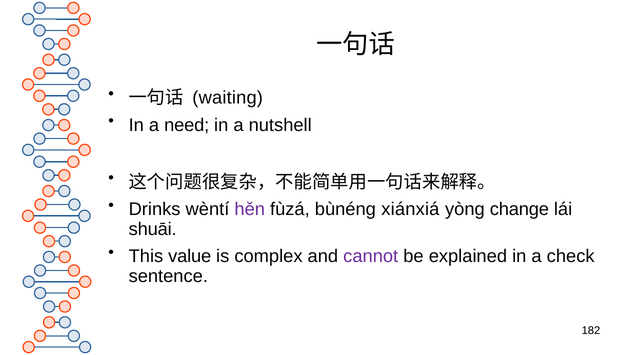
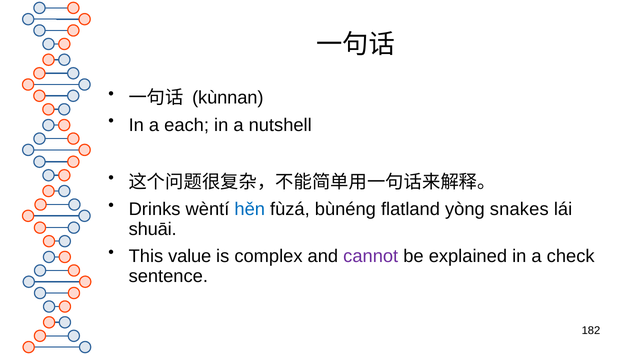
waiting: waiting -> kùnnan (228, 98)
need: need -> each (187, 125)
hěn colour: purple -> blue (250, 210)
xiánxiá: xiánxiá -> flatland (410, 210)
change: change -> snakes (519, 210)
